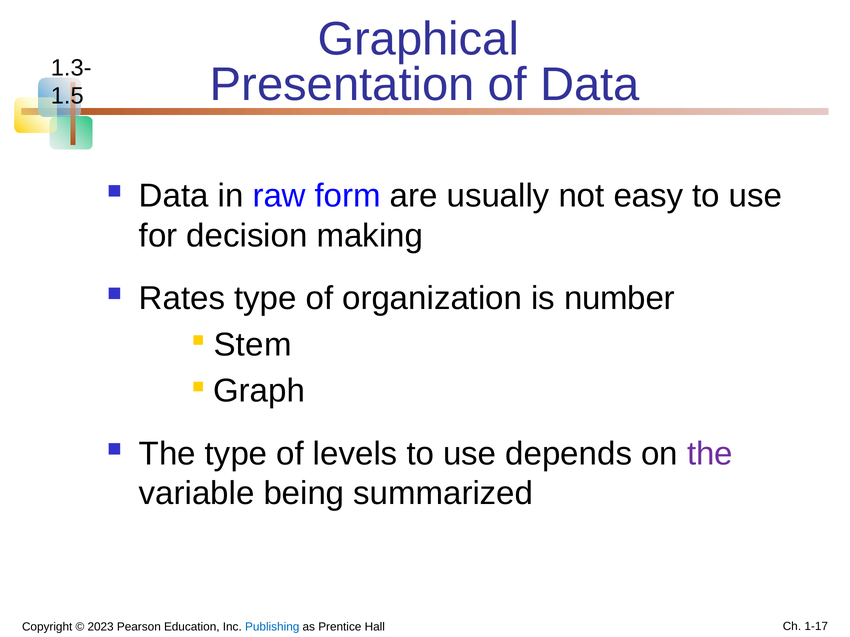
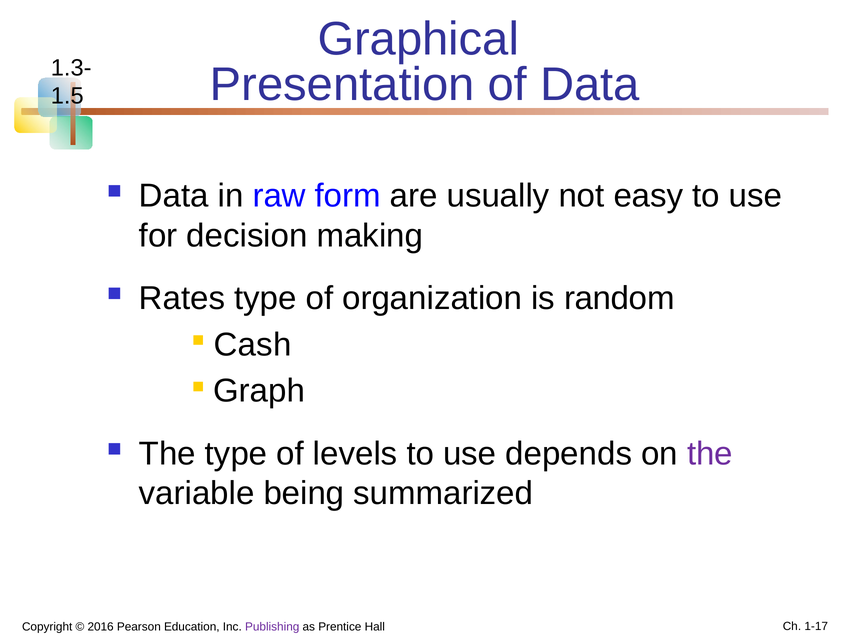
number: number -> random (619, 299)
Stem: Stem -> Cash (253, 345)
2023: 2023 -> 2016 (101, 627)
Publishing colour: blue -> purple (272, 627)
